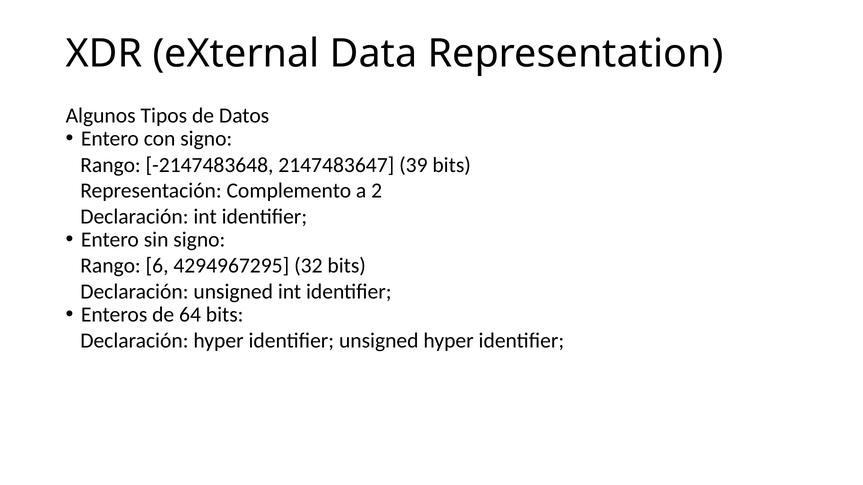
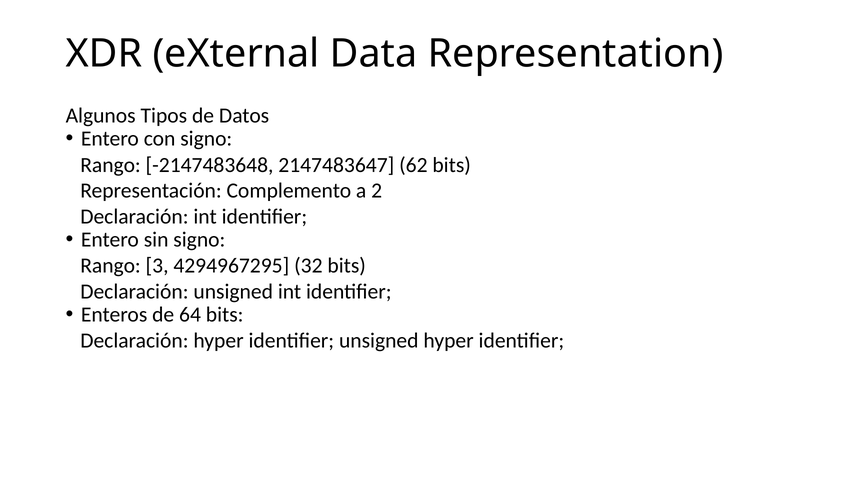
39: 39 -> 62 (413, 165)
6: 6 -> 3 (157, 266)
